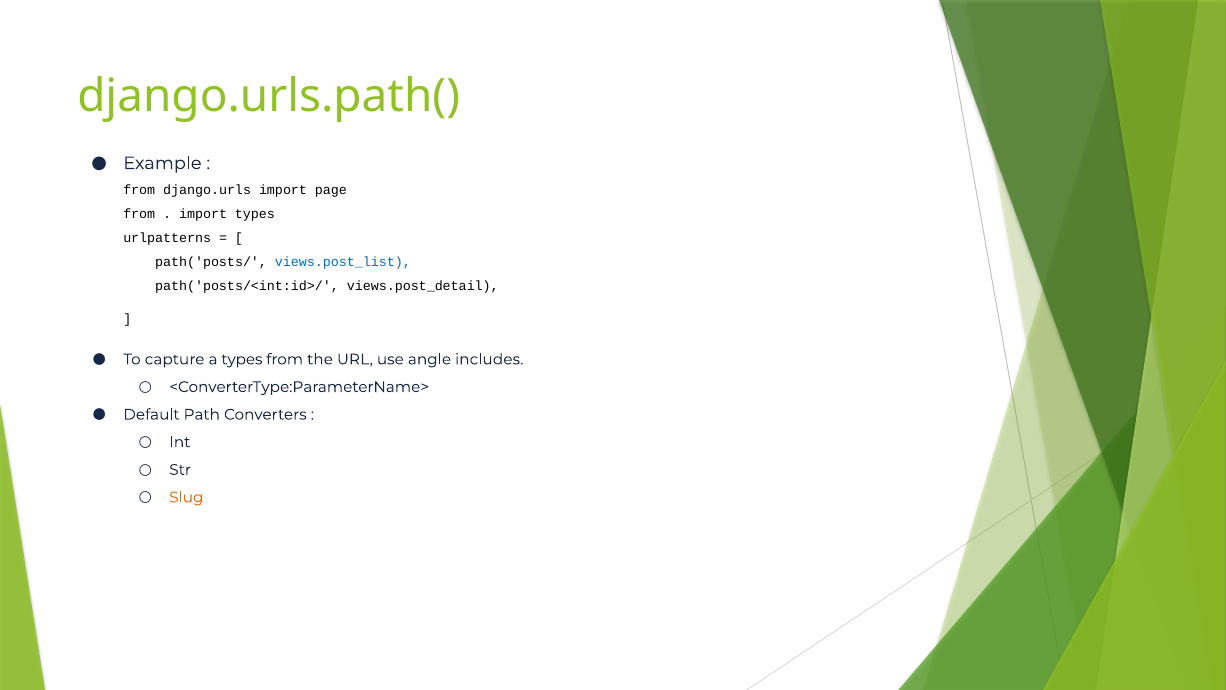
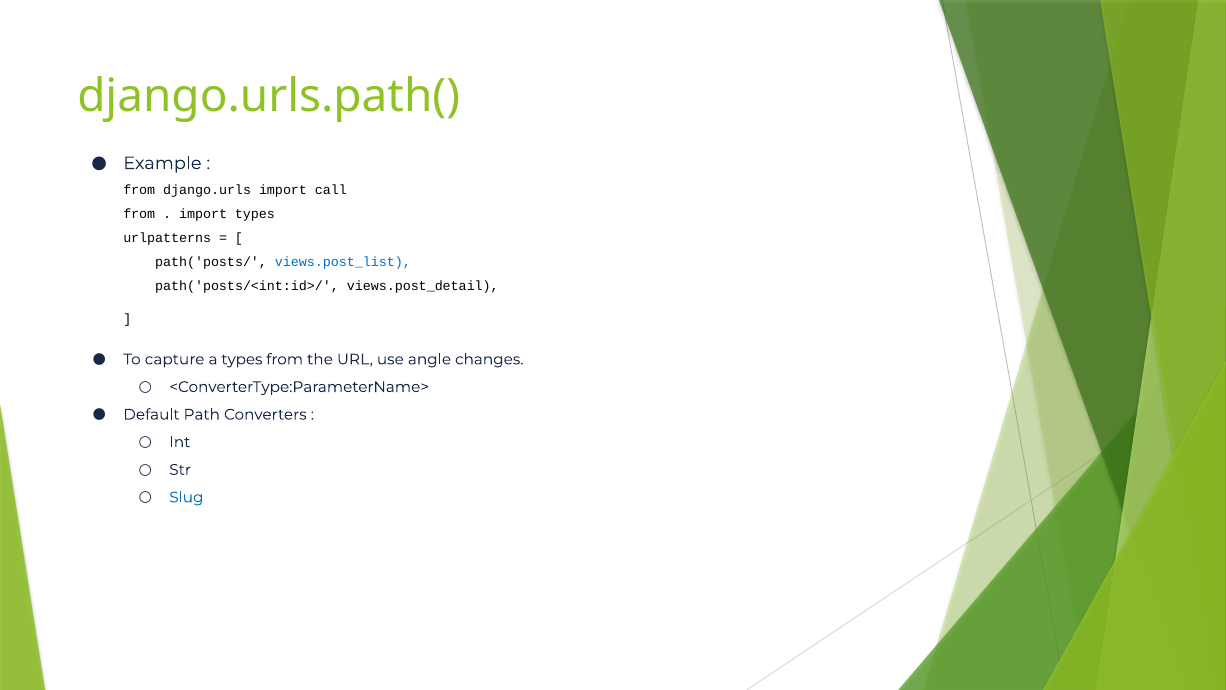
page: page -> call (331, 190)
includes: includes -> changes (489, 359)
Slug colour: orange -> blue (186, 497)
